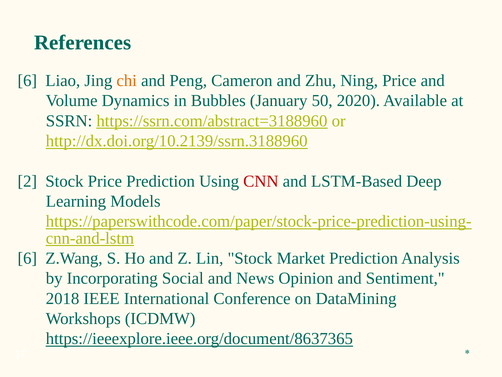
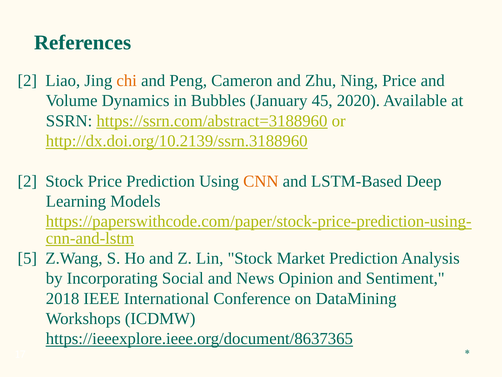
6: 6 -> 2 (27, 81)
50: 50 -> 45 (322, 101)
CNN colour: red -> orange (261, 181)
6: 6 -> 5 (27, 258)
